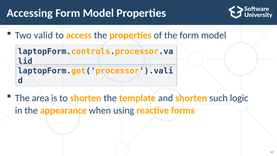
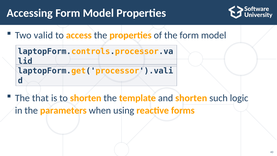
area: area -> that (40, 98)
appearance: appearance -> parameters (63, 110)
